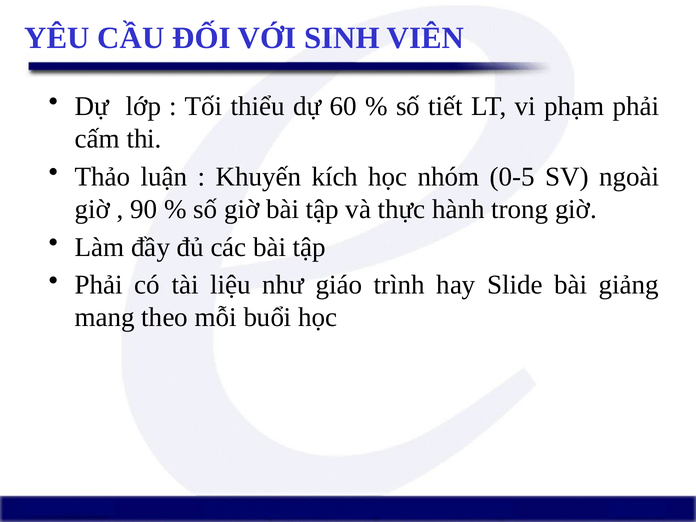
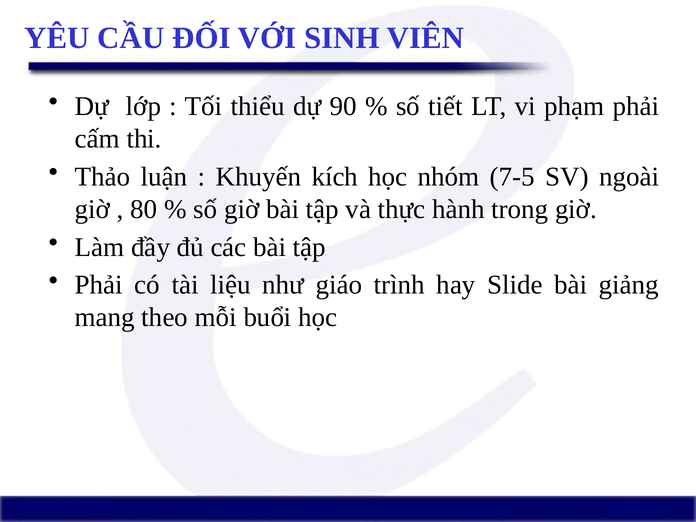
60: 60 -> 90 (343, 106)
0-5: 0-5 -> 7-5 (512, 177)
90: 90 -> 80 (144, 209)
